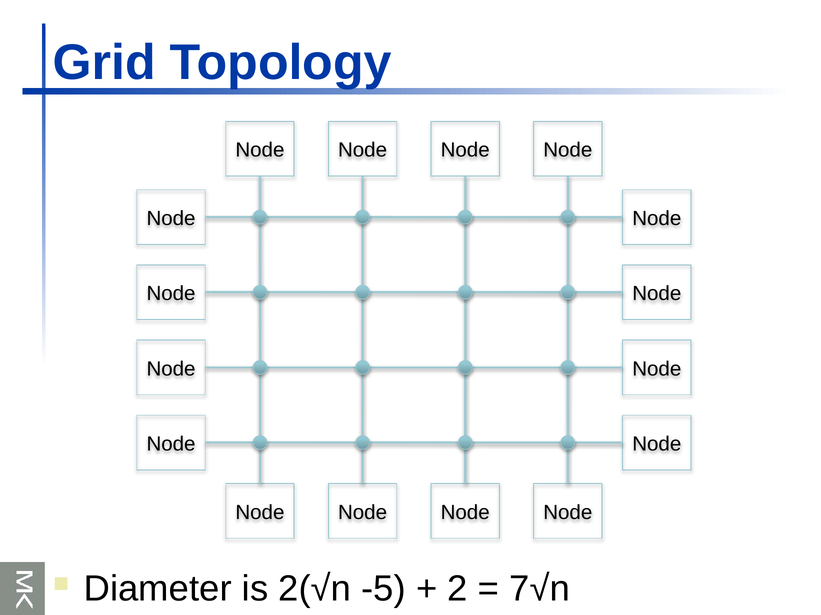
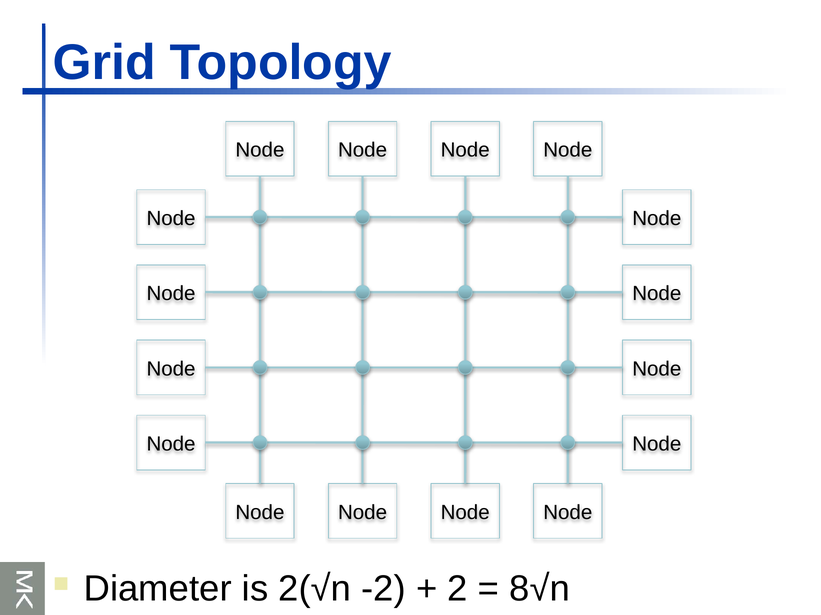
-5: -5 -> -2 (384, 590)
7√n: 7√n -> 8√n (540, 590)
